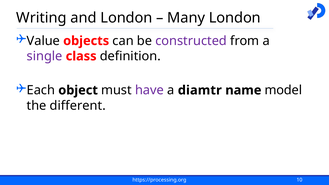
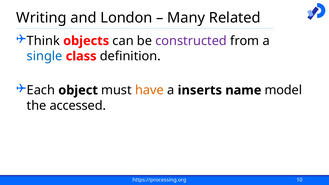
Many London: London -> Related (235, 18)
Value: Value -> Think (43, 41)
single colour: purple -> blue (45, 56)
have colour: purple -> orange (149, 90)
diamtr: diamtr -> inserts (200, 90)
different: different -> accessed (78, 106)
